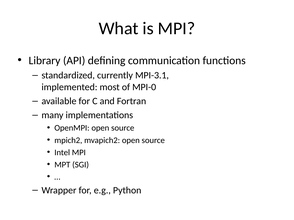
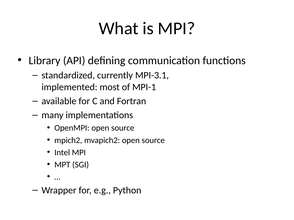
MPI-0: MPI-0 -> MPI-1 (144, 87)
